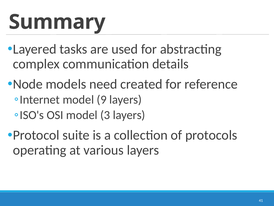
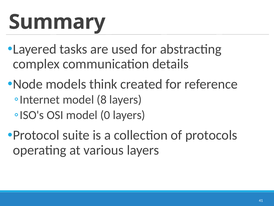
need: need -> think (103, 84)
9: 9 -> 8 (102, 99)
3: 3 -> 0 (105, 115)
